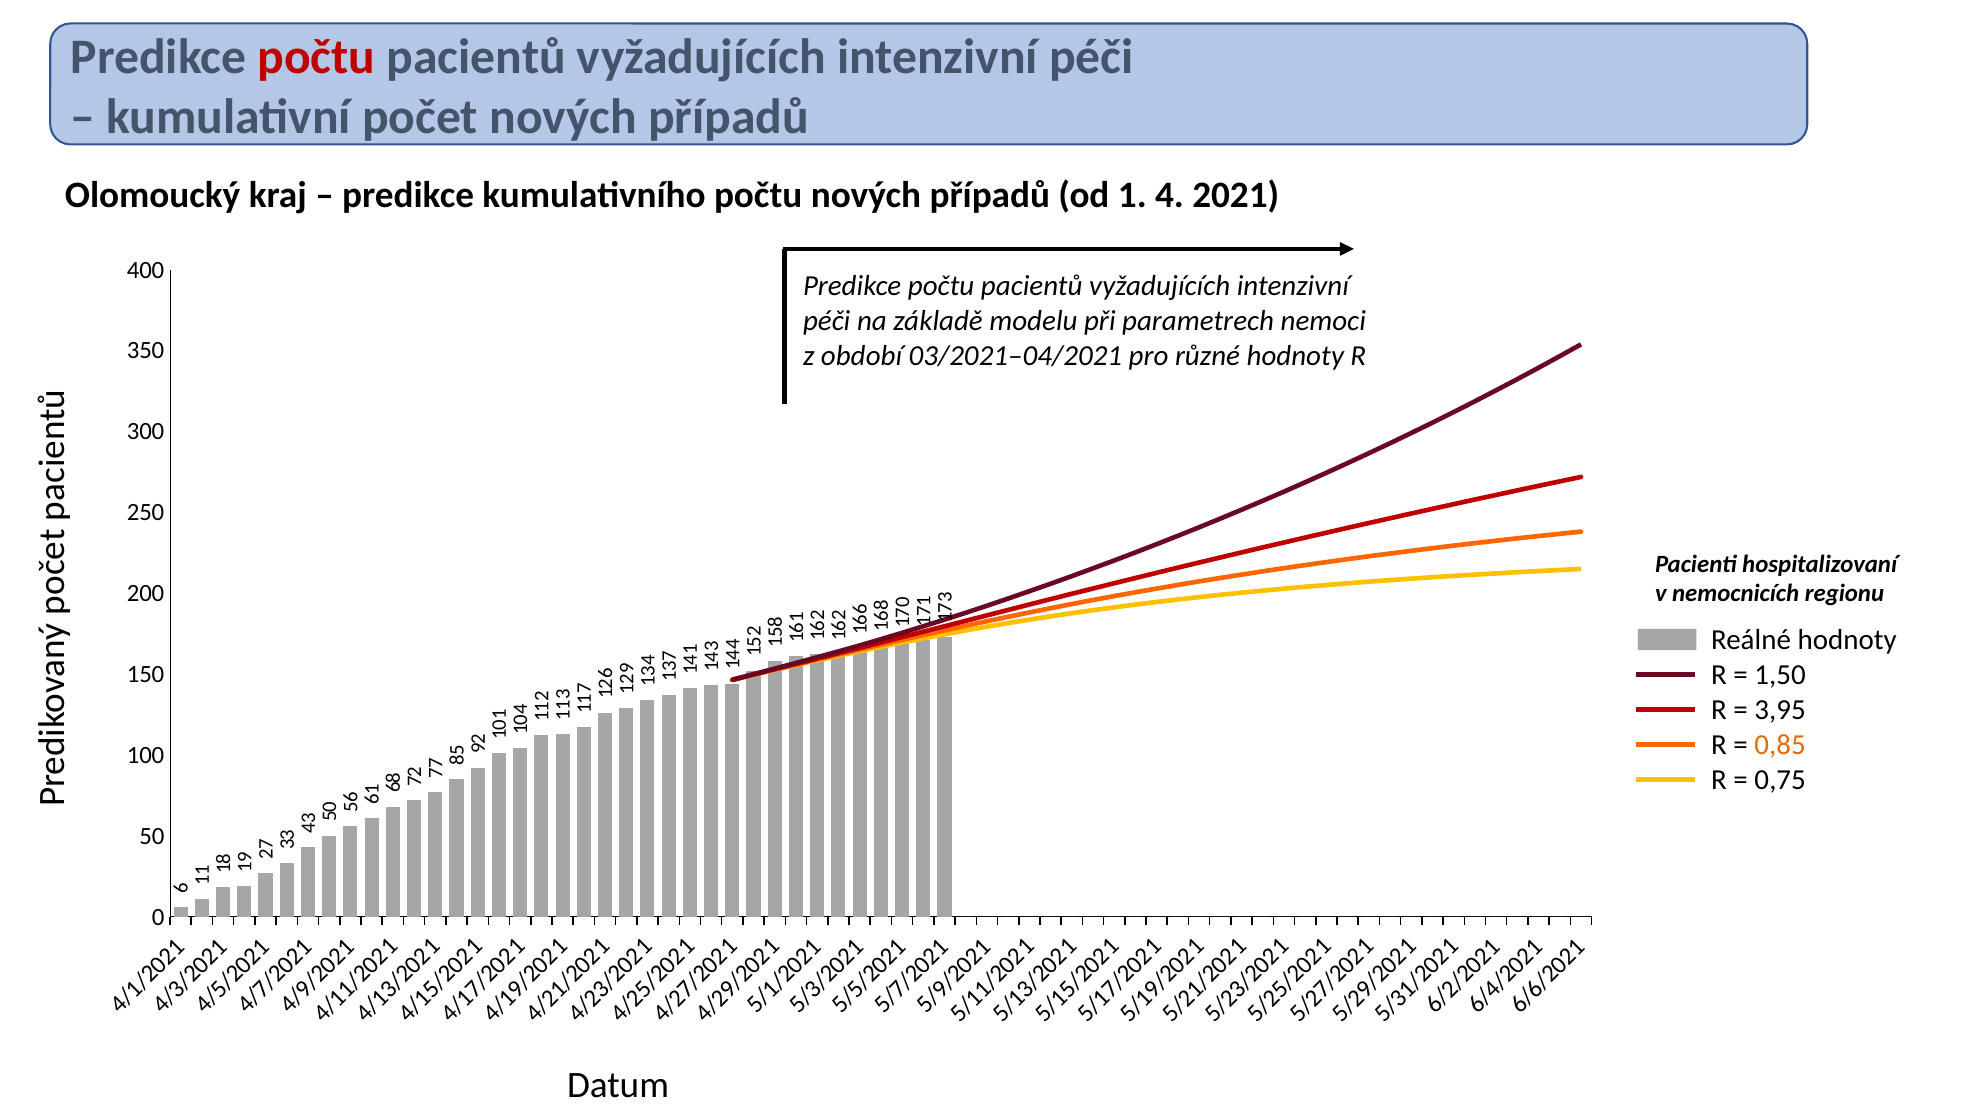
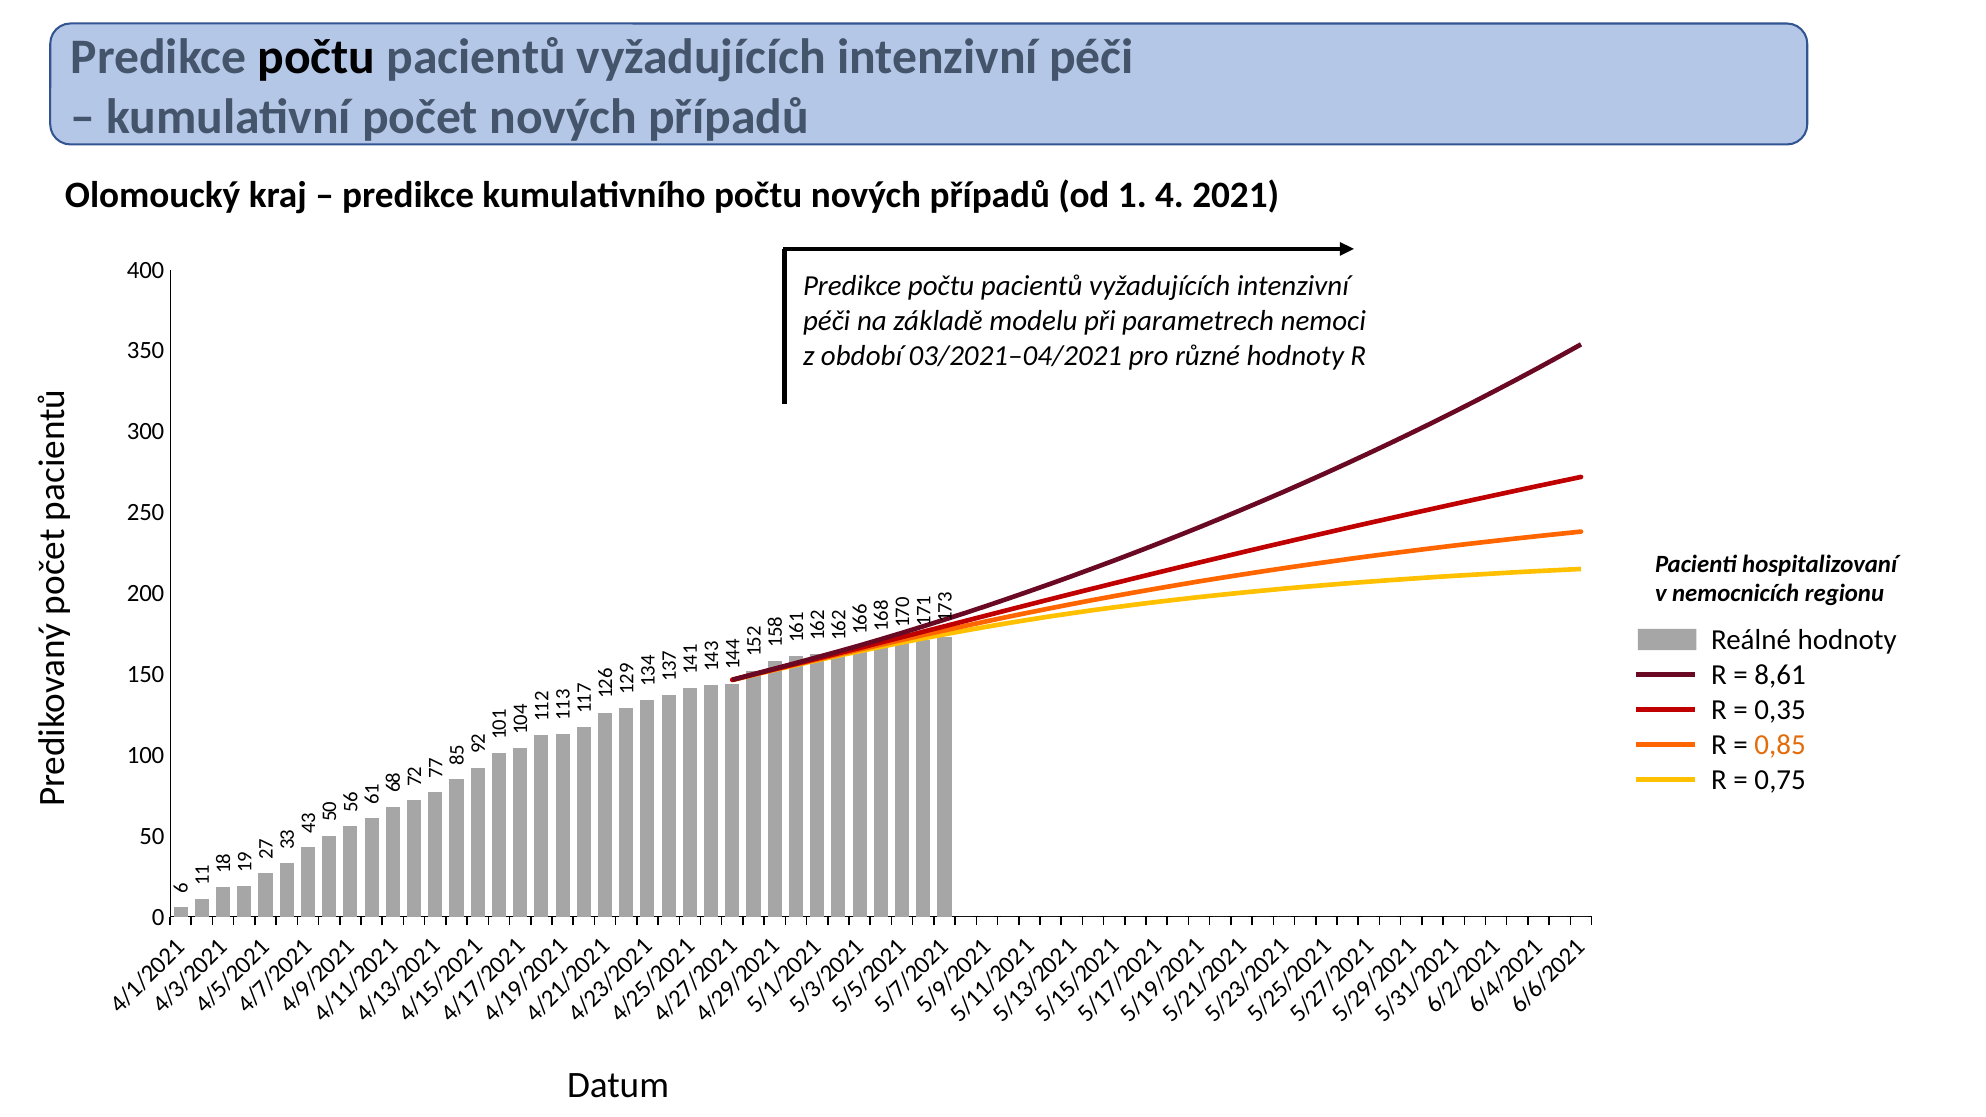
počtu colour: red -> black (317, 58)
1,50: 1,50 -> 8,61 (1780, 675)
3,95: 3,95 -> 0,35 (1780, 710)
